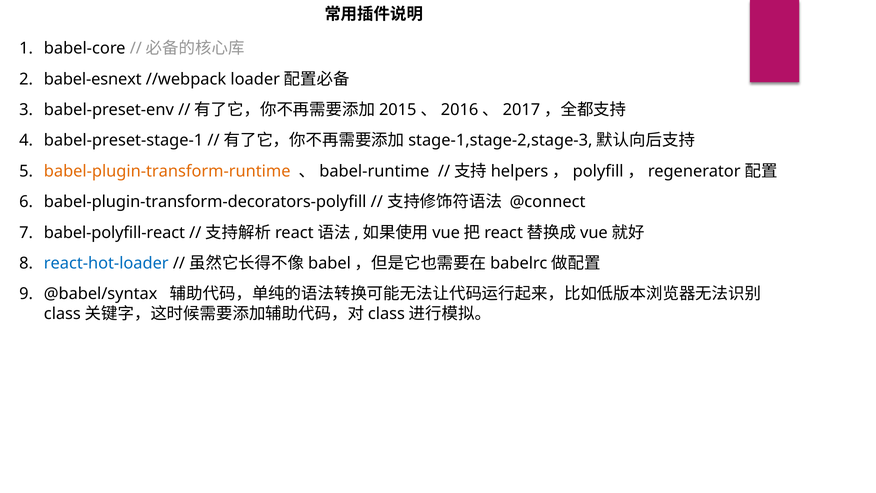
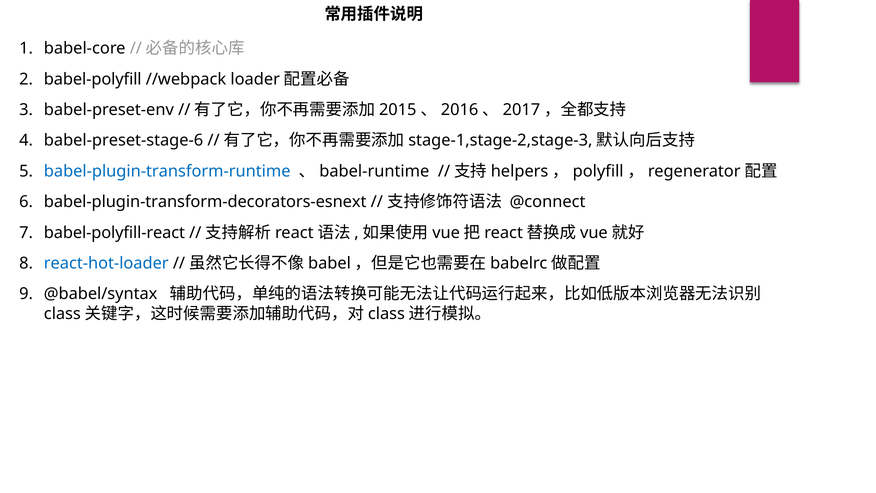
babel-esnext: babel-esnext -> babel-polyfill (93, 79)
babel-preset-stage-1: babel-preset-stage-1 -> babel-preset-stage-6 (124, 140)
babel-plugin-transform-runtime colour: orange -> blue (167, 171)
babel-plugin-transform-decorators-polyfill: babel-plugin-transform-decorators-polyfill -> babel-plugin-transform-decorators-esnext (205, 202)
